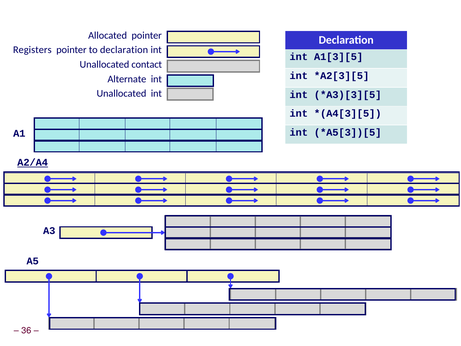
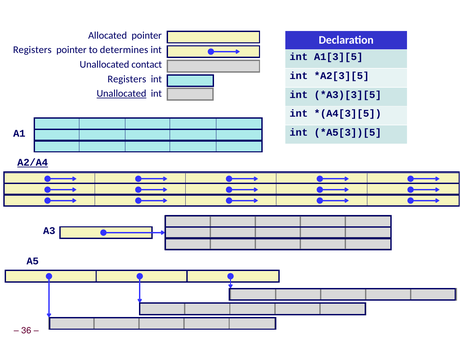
to declaration: declaration -> determines (124, 50)
Alternate: Alternate -> Registers (127, 79)
Unallocated underline: none -> present (121, 93)
